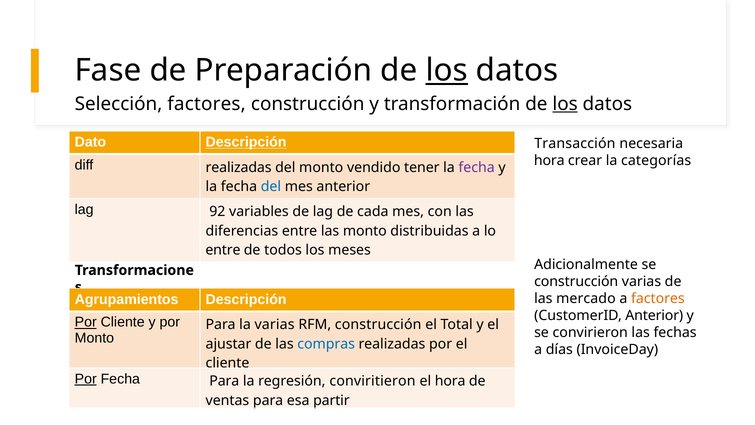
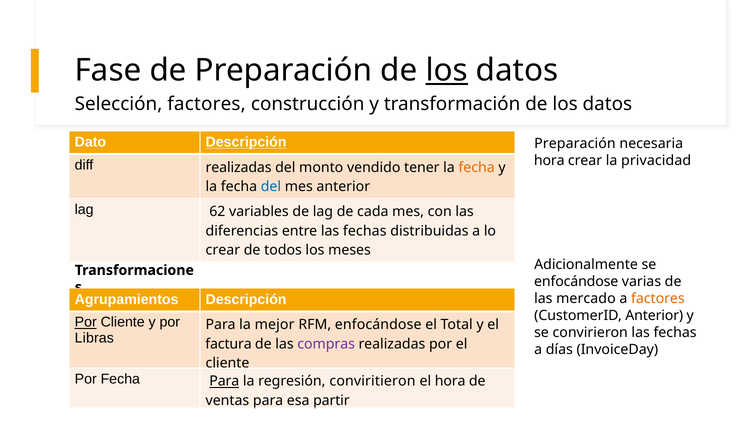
los underline: present -> none (565, 104)
Transacción: Transacción -> Preparación (575, 143)
categorías: categorías -> privacidad (656, 160)
fecha colour: purple -> orange (477, 167)
92: 92 -> 62 (217, 211)
entre las monto: monto -> fechas (365, 231)
entre: entre -> crear (223, 250)
construcción: construcción -> enfocándose (576, 281)
la varias: varias -> mejor (275, 324)
RFM construcción: construcción -> enfocándose (378, 324)
Monto: Monto -> Libras (94, 338)
ajustar: ajustar -> factura (229, 344)
compras colour: blue -> purple (326, 344)
Por underline: present -> none (86, 379)
Para underline: none -> present (224, 381)
